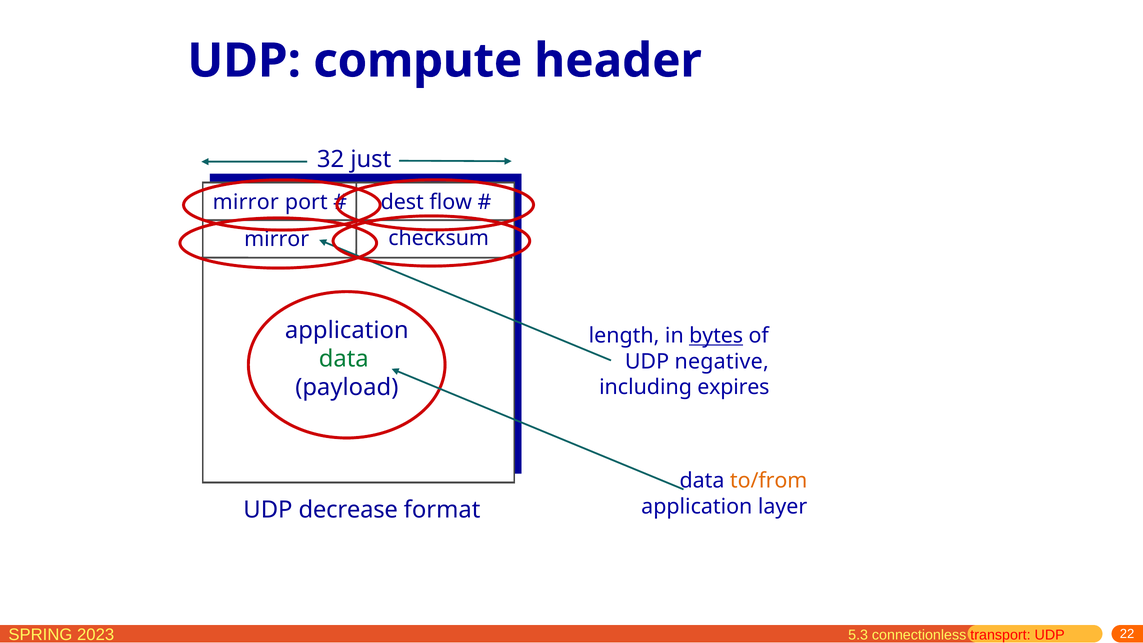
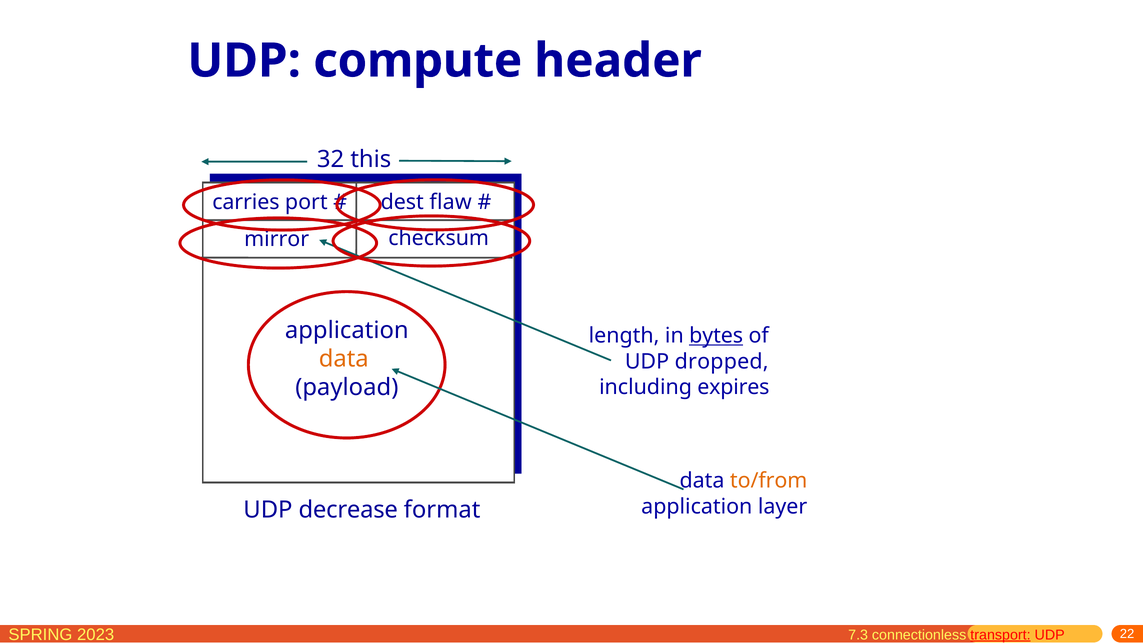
just: just -> this (371, 159)
mirror: mirror -> carries (246, 202)
flow: flow -> flaw (451, 202)
data colour: green -> orange (344, 359)
negative: negative -> dropped (722, 361)
5.3: 5.3 -> 7.3 (858, 635)
transport underline: none -> present (1001, 635)
